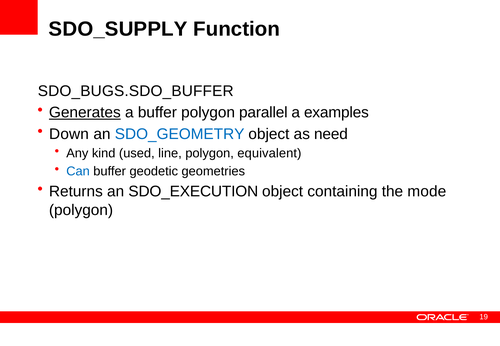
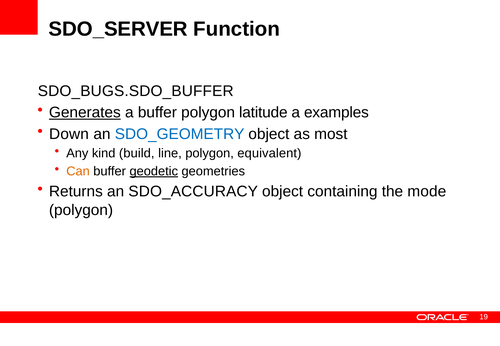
SDO_SUPPLY: SDO_SUPPLY -> SDO_SERVER (118, 29)
parallel: parallel -> latitude (263, 113)
need: need -> most (331, 134)
used: used -> build (137, 153)
Can colour: blue -> orange (78, 171)
geodetic underline: none -> present (154, 171)
SDO_EXECUTION: SDO_EXECUTION -> SDO_ACCURACY (193, 192)
